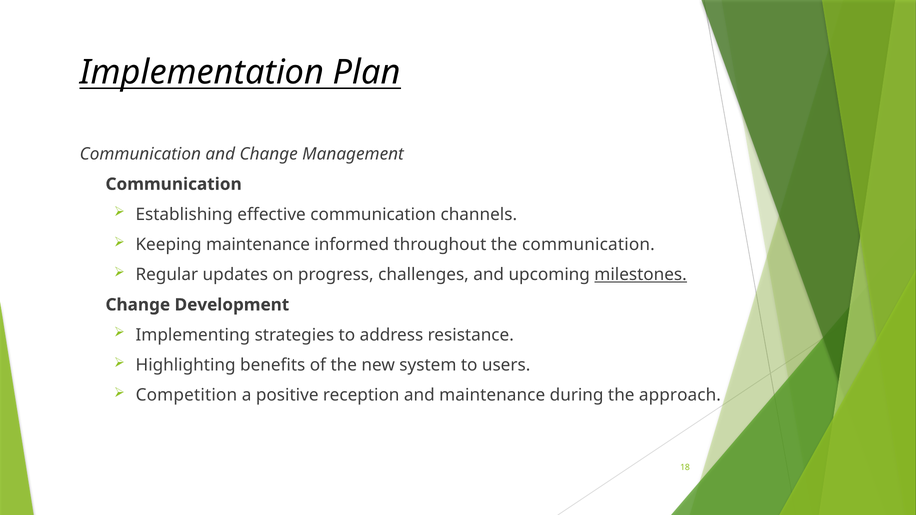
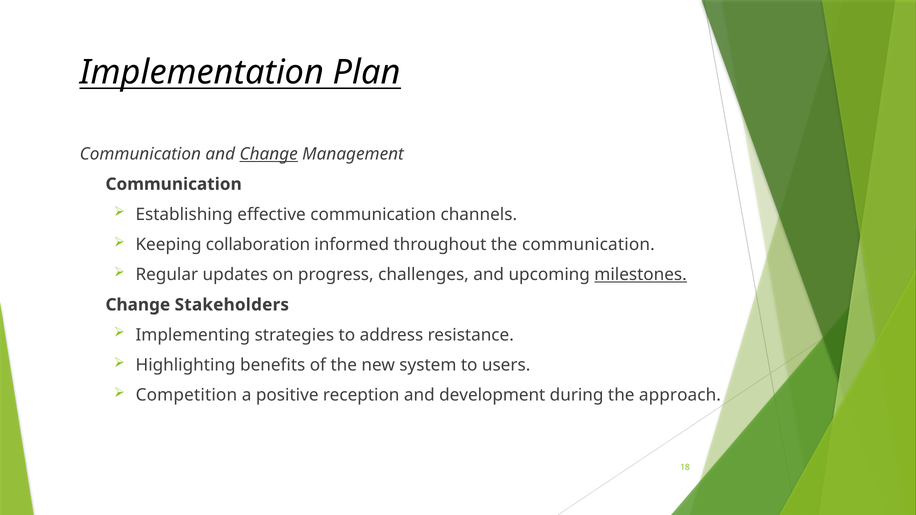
Change underline: none -> present (269, 154)
Keeping maintenance: maintenance -> collaboration (258, 245)
Development: Development -> Stakeholders (232, 305)
and maintenance: maintenance -> development (492, 395)
